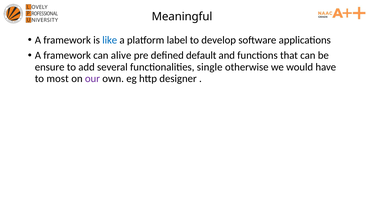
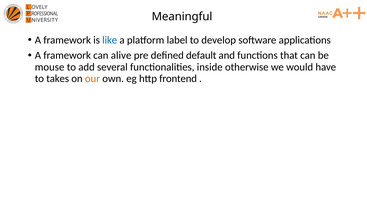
ensure: ensure -> mouse (50, 67)
single: single -> inside (210, 67)
most: most -> takes (58, 78)
our colour: purple -> orange (92, 78)
designer: designer -> frontend (178, 78)
